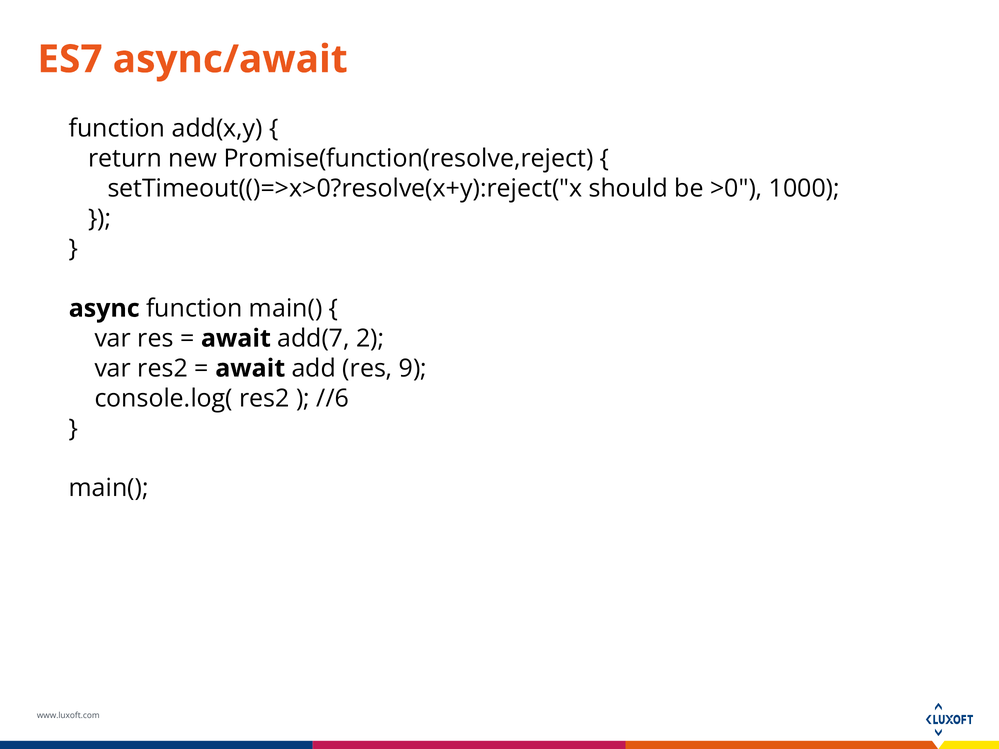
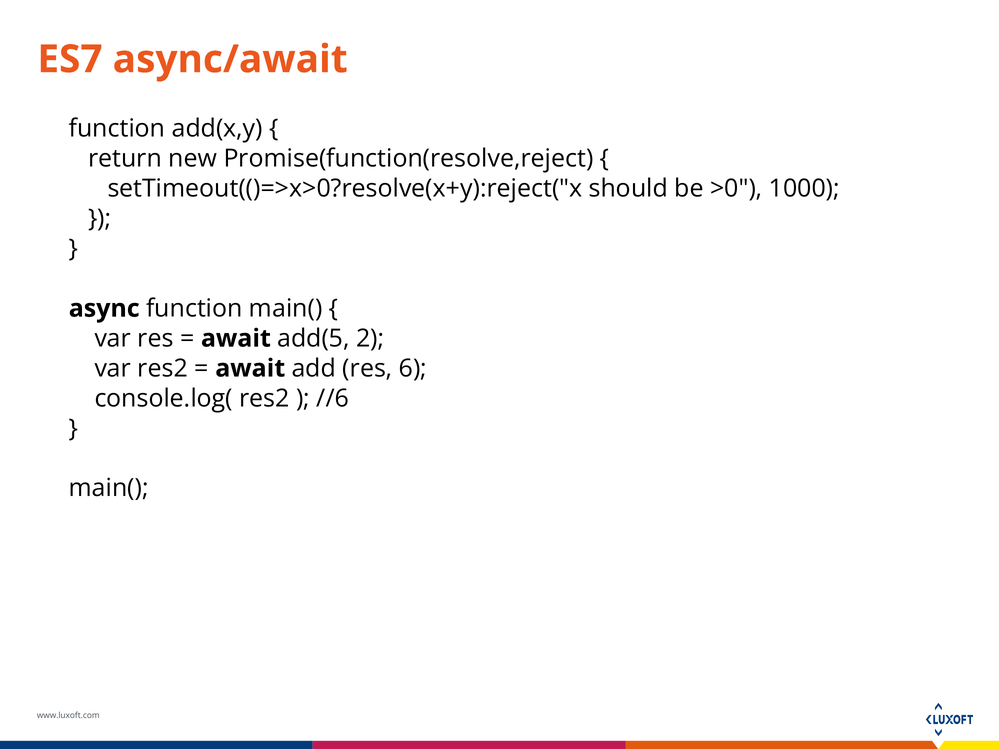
add(7: add(7 -> add(5 (313, 339)
9: 9 -> 6 (413, 369)
